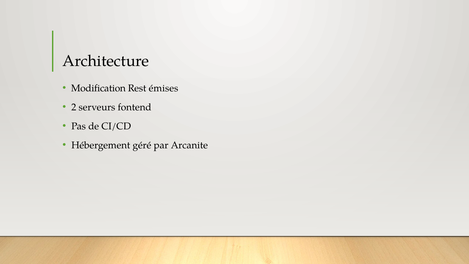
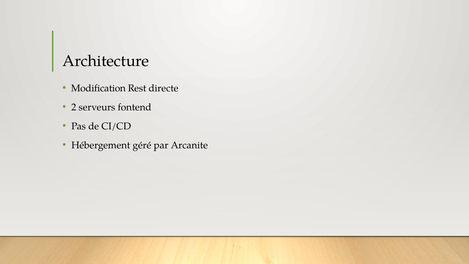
émises: émises -> directe (164, 88)
